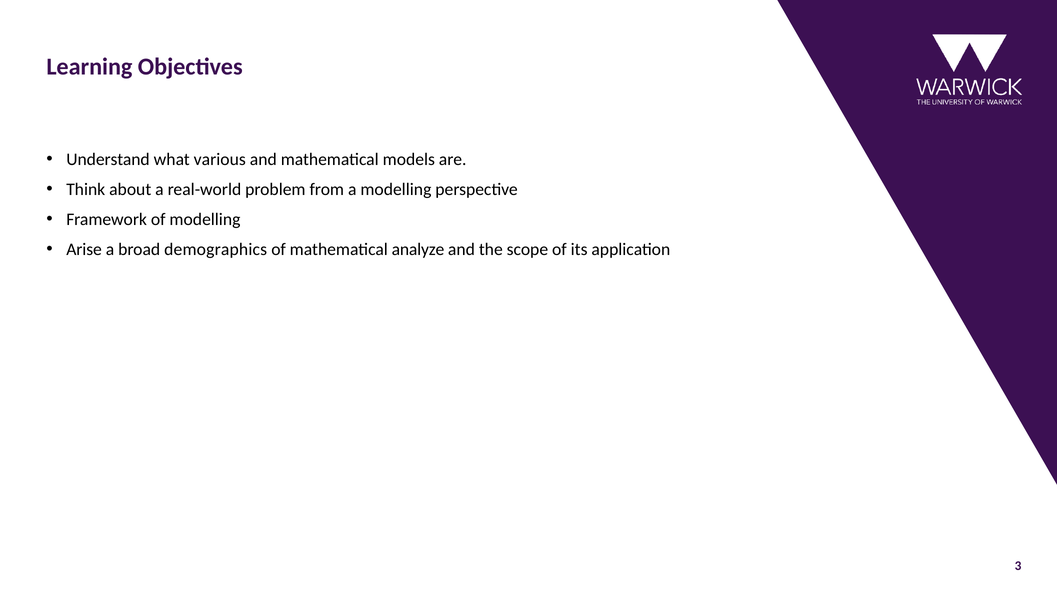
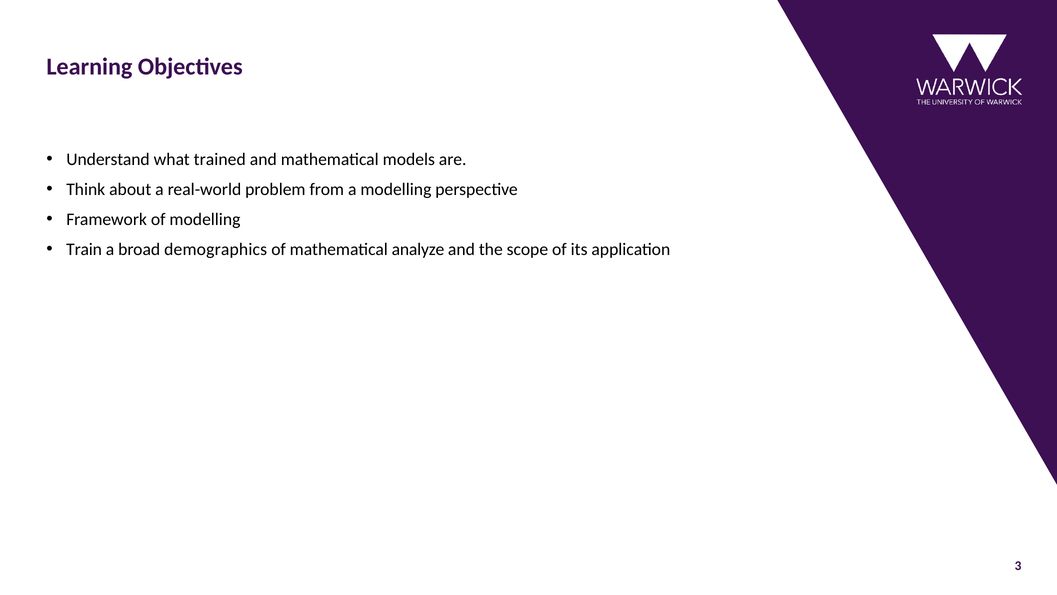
various: various -> trained (220, 159)
Arise: Arise -> Train (84, 249)
